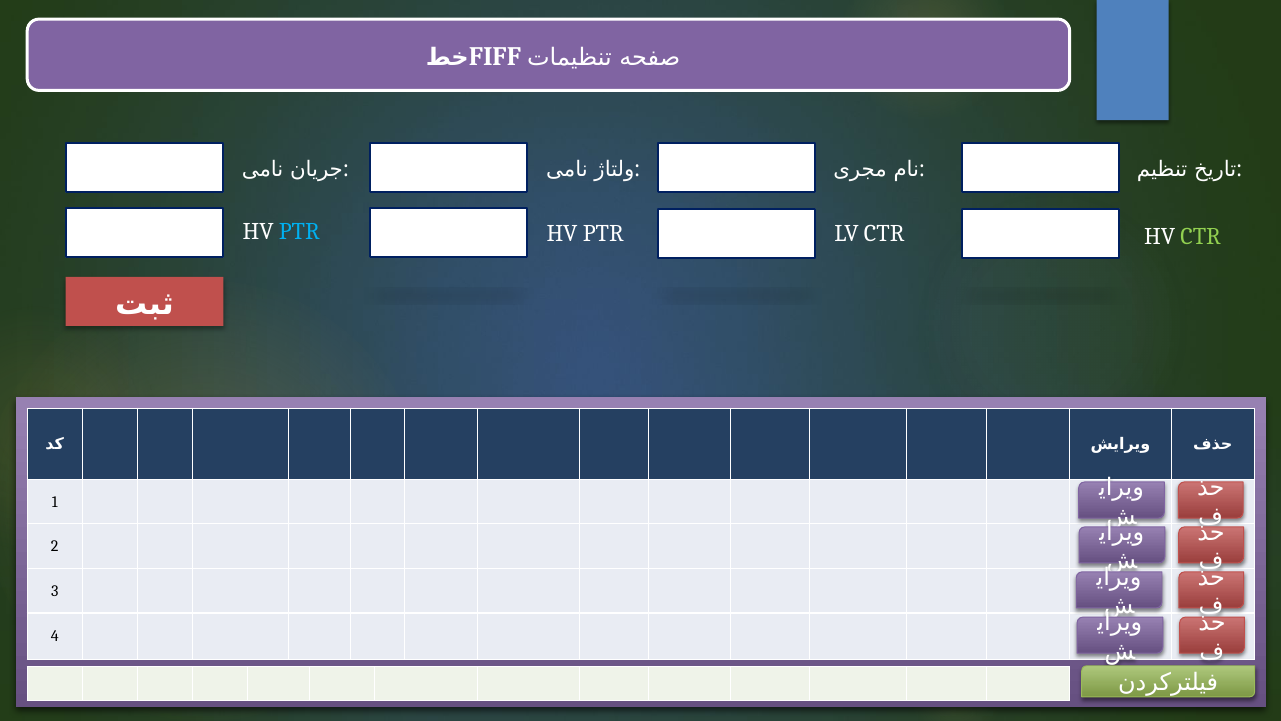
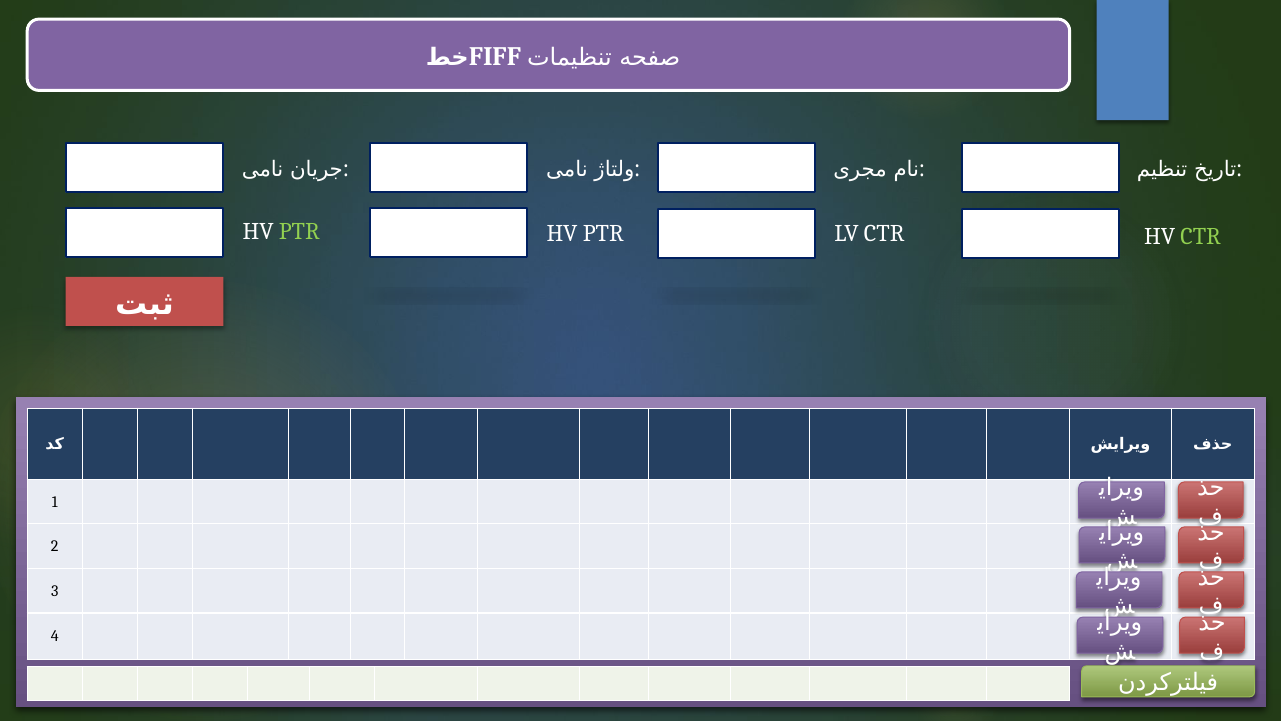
PTR colour: light blue -> light green (299, 231)
